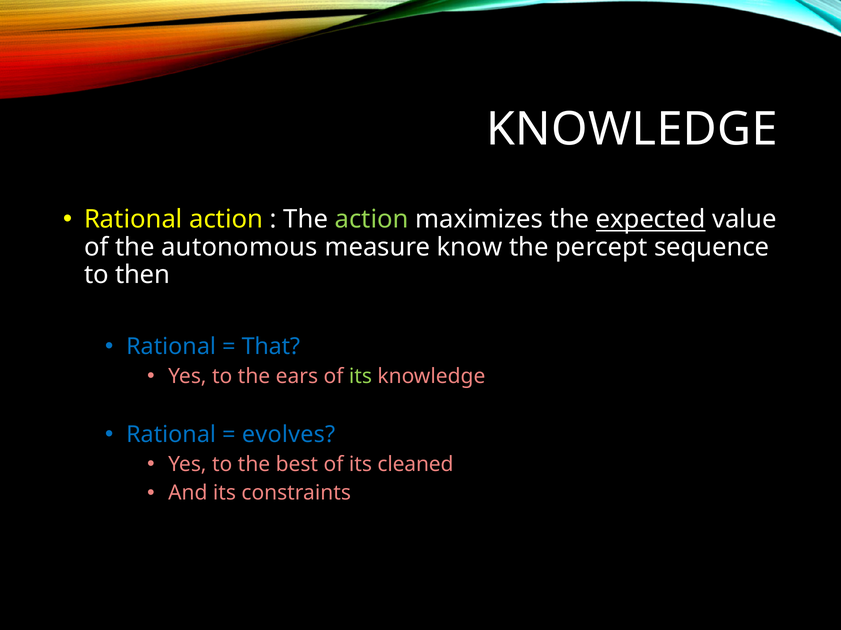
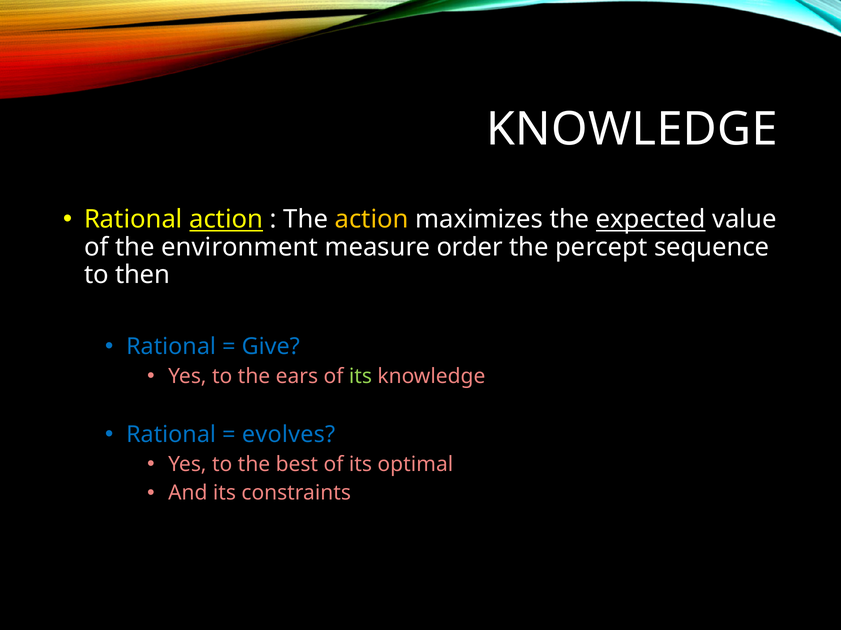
action underline: none -> present (226, 220)
action colour: light green -> yellow (372, 220)
autonomous: autonomous -> environment (240, 247)
know: know -> order (470, 247)
That: That -> Give (271, 347)
cleaned: cleaned -> optimal (415, 465)
